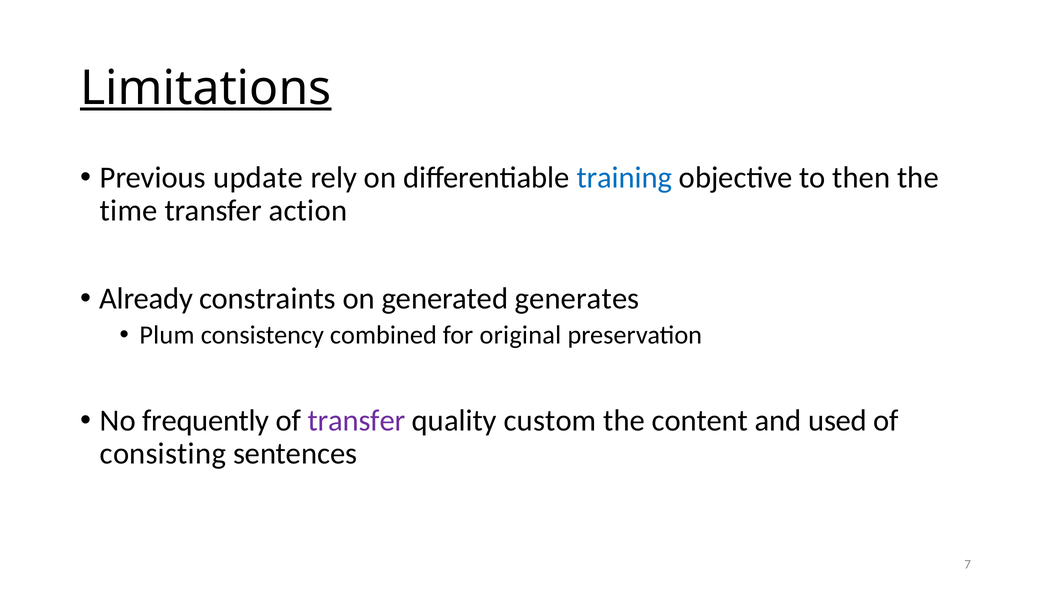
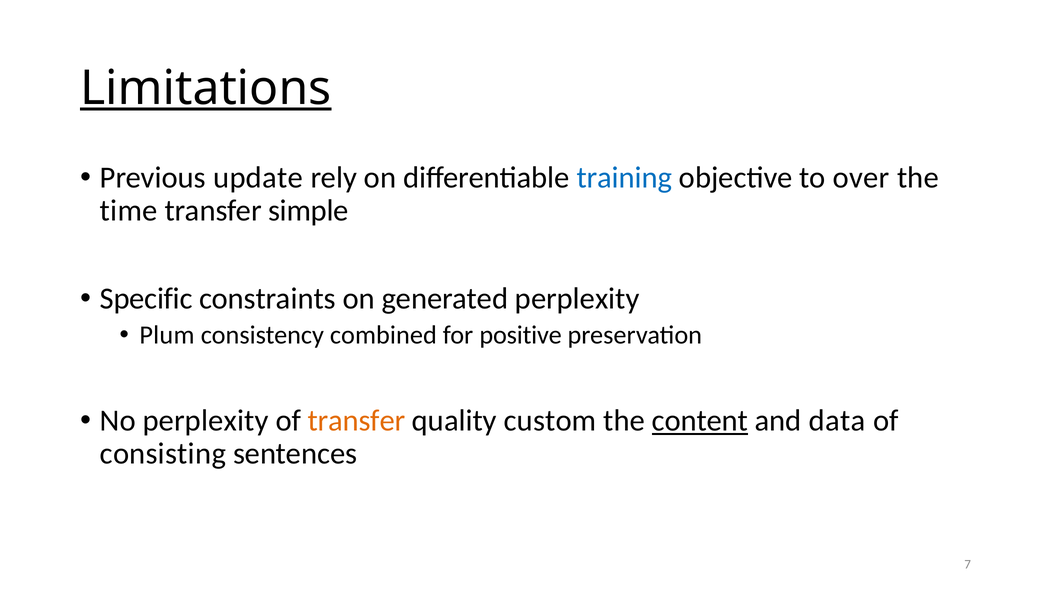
then: then -> over (861, 178)
action: action -> simple (308, 211)
Already: Already -> Specific (146, 299)
generated generates: generates -> perplexity (577, 299)
original: original -> positive (521, 335)
No frequently: frequently -> perplexity (206, 421)
transfer colour: purple -> orange (357, 421)
content underline: none -> present (700, 421)
used: used -> data (837, 421)
